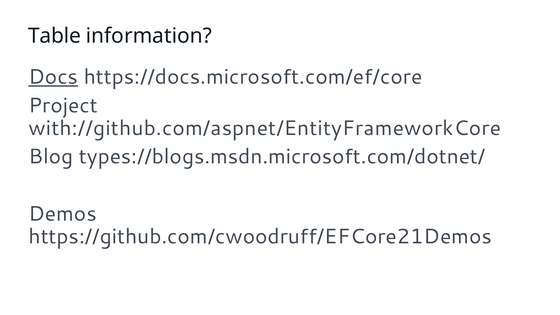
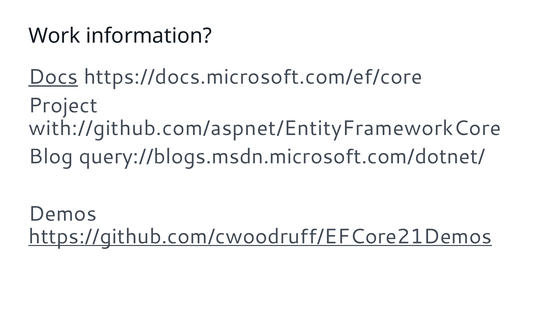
Table: Table -> Work (54, 36)
types://blogs.msdn.microsoft.com/dotnet/: types://blogs.msdn.microsoft.com/dotnet/ -> query://blogs.msdn.microsoft.com/dotnet/ (282, 157)
https://github.com/cwoodruff/EFCore21Demos underline: none -> present (260, 236)
